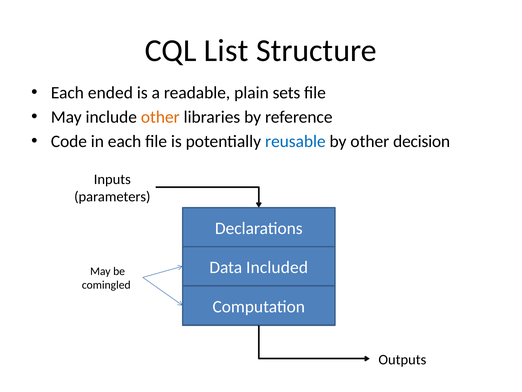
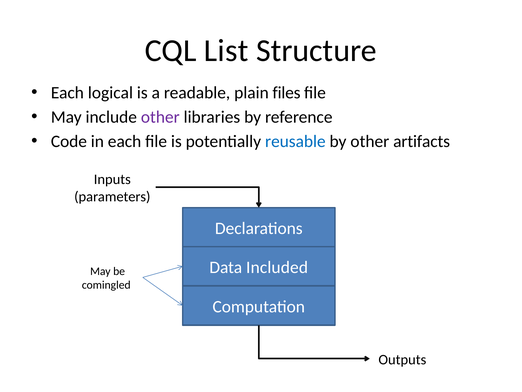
ended: ended -> logical (110, 93)
sets: sets -> files (286, 93)
other colour: orange -> purple (160, 117)
decision: decision -> artifacts (422, 141)
